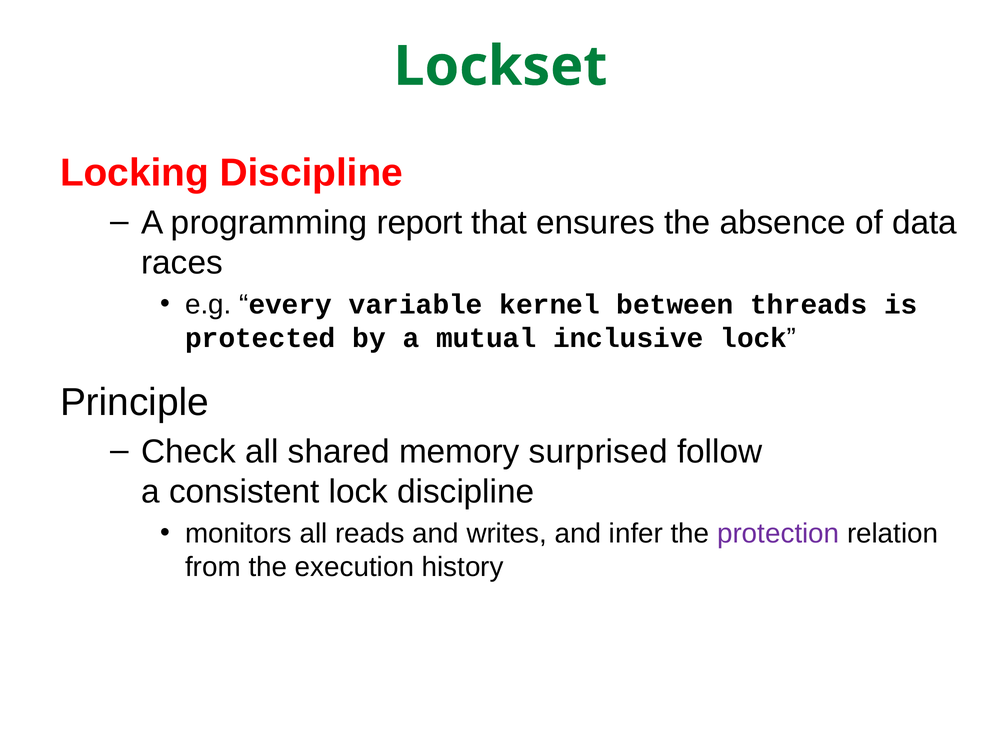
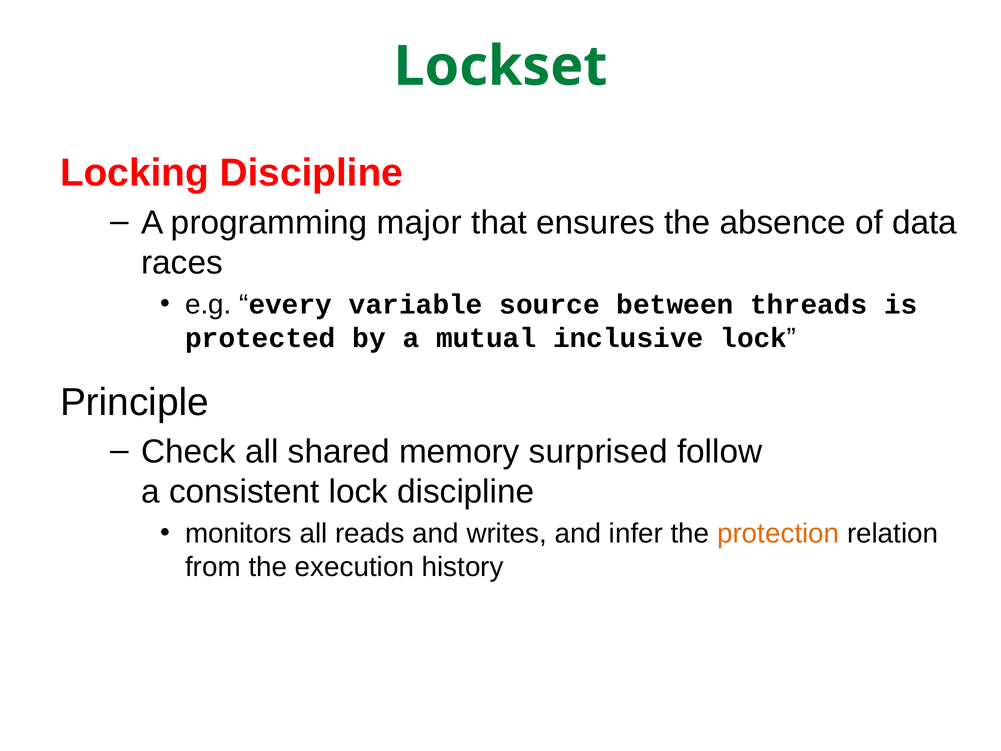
report: report -> major (419, 222)
kernel: kernel -> source (550, 304)
protection colour: purple -> orange (778, 534)
